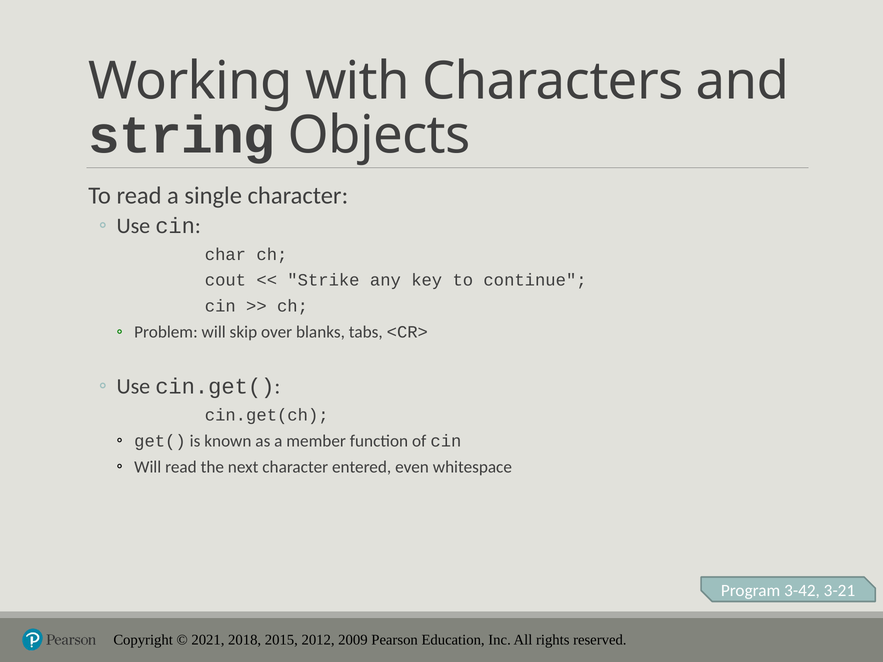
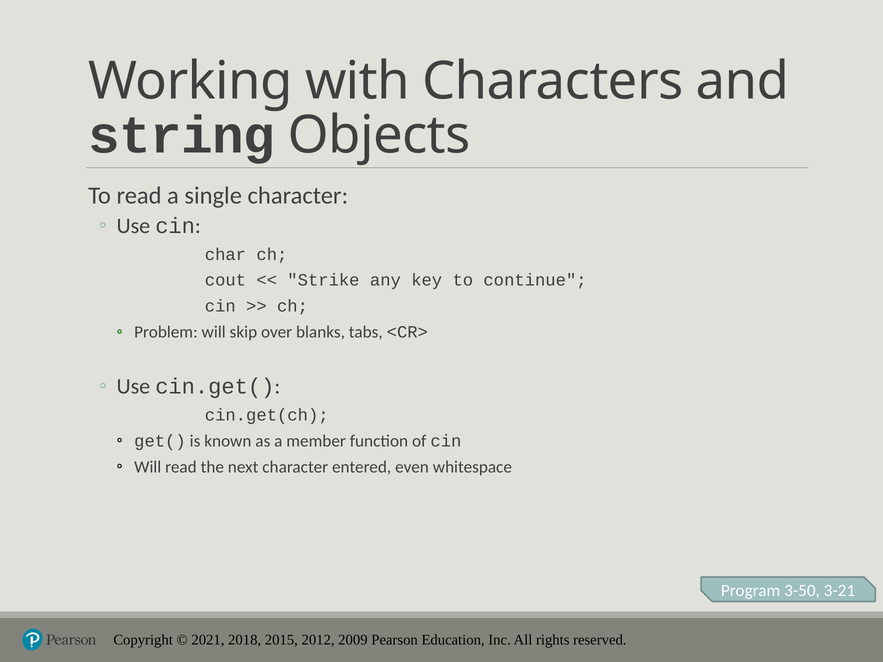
3-42: 3-42 -> 3-50 (802, 591)
